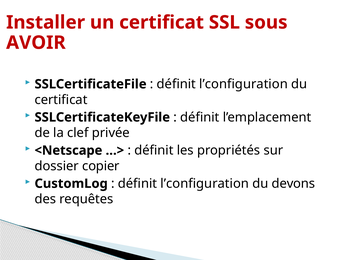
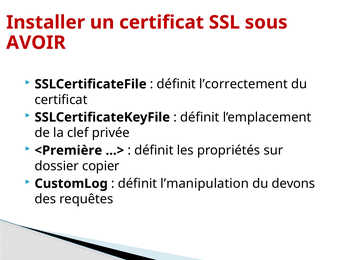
l’configuration: l’configuration -> l’correctement (244, 84)
<Netscape: <Netscape -> <Première (68, 150)
l’configuration: l’configuration -> l’manipulation (205, 183)
